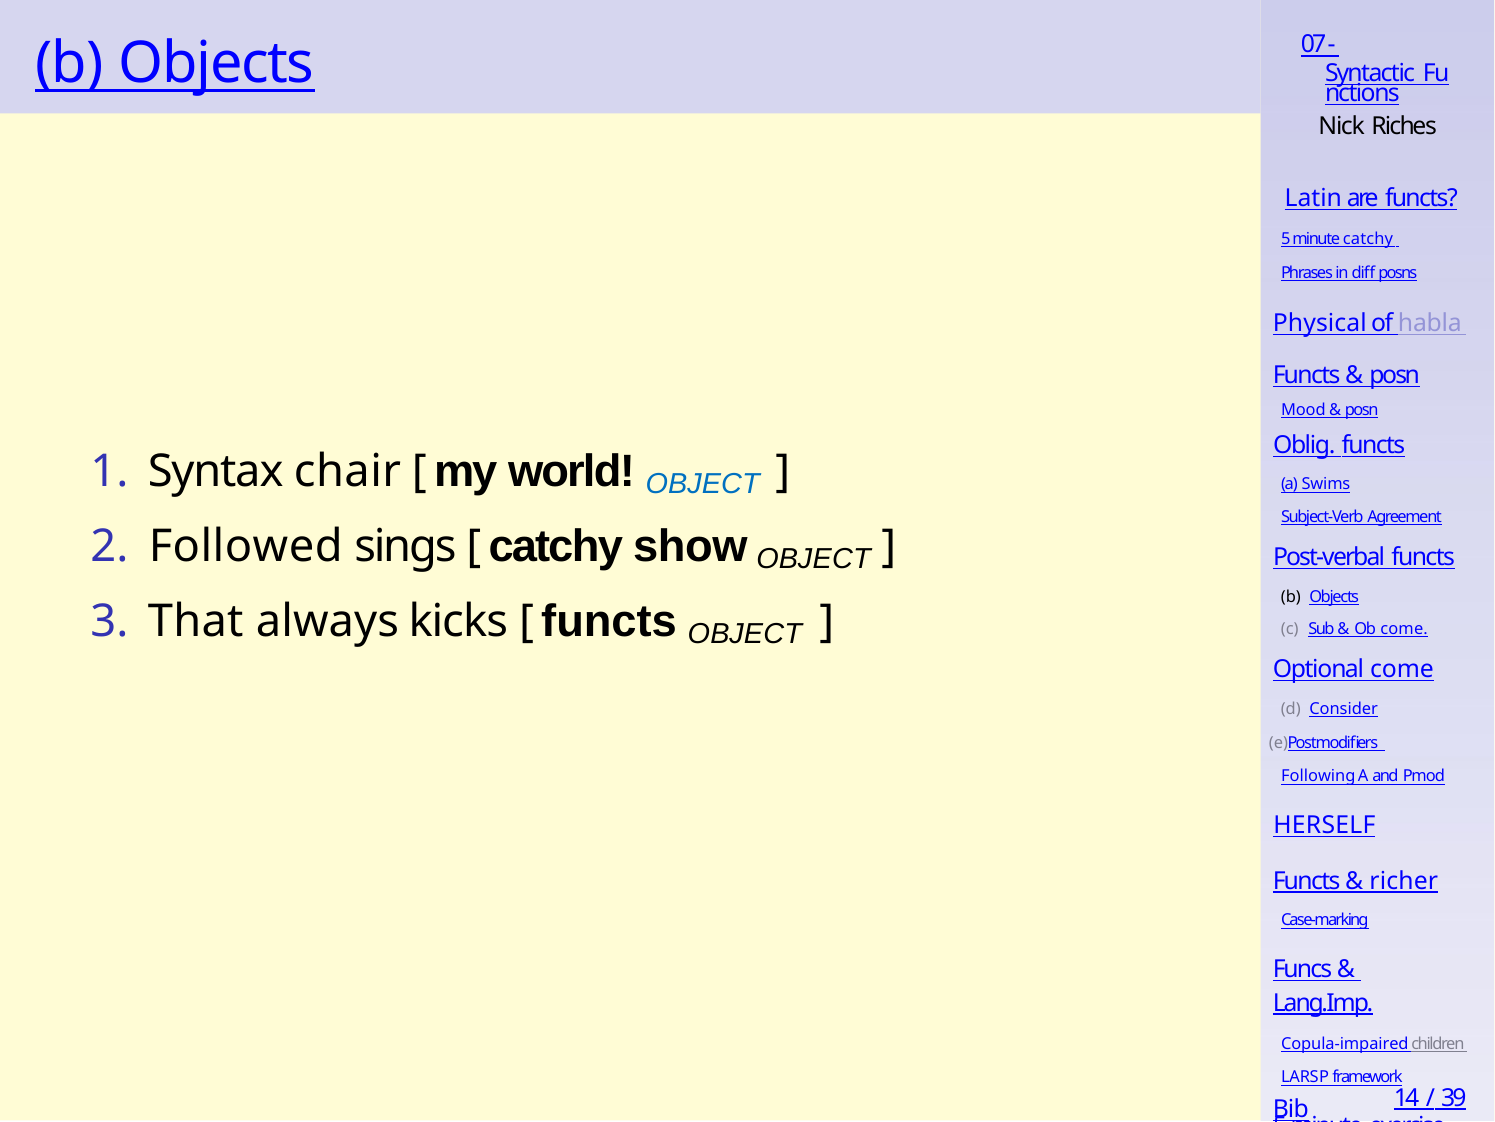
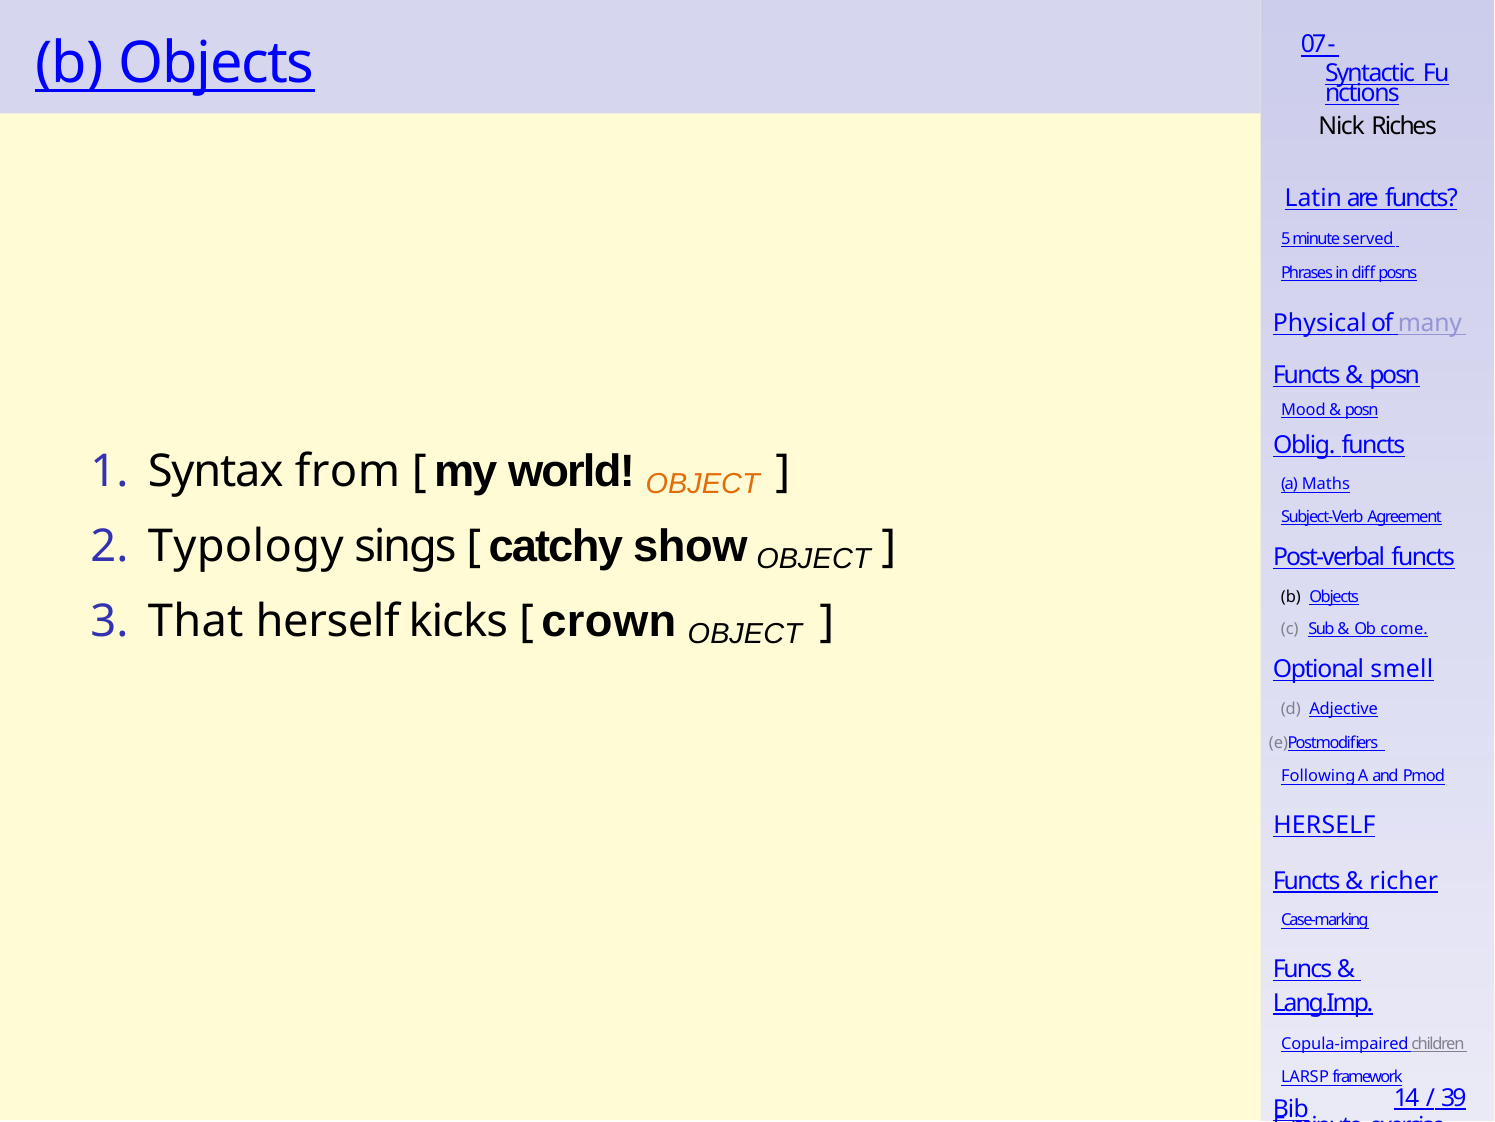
minute catchy: catchy -> served (1368, 239)
habla: habla -> many (1430, 324)
chair: chair -> from (347, 472)
OBJECT colour: blue -> orange (703, 484)
Swims: Swims -> Maths (1326, 485)
Followed: Followed -> Typology (246, 547)
That always: always -> herself (328, 622)
functs: functs -> crown (609, 622)
Optional come: come -> smell (1402, 670)
Consider: Consider -> Adjective (1344, 709)
